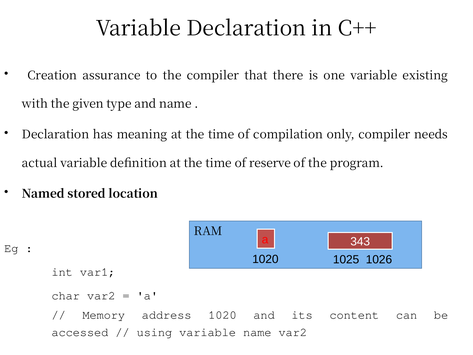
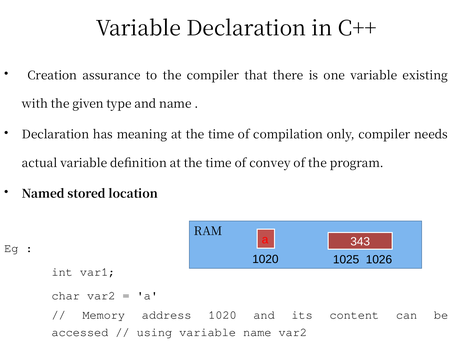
reserve: reserve -> convey (270, 163)
